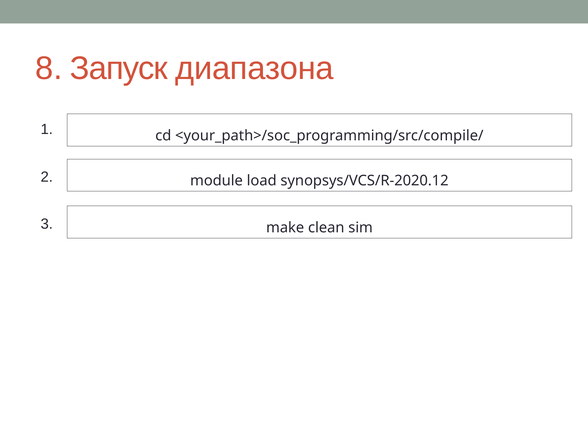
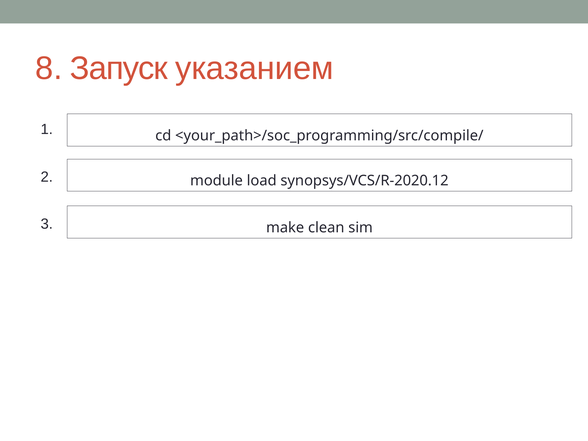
диапазона: диапазона -> указанием (254, 68)
